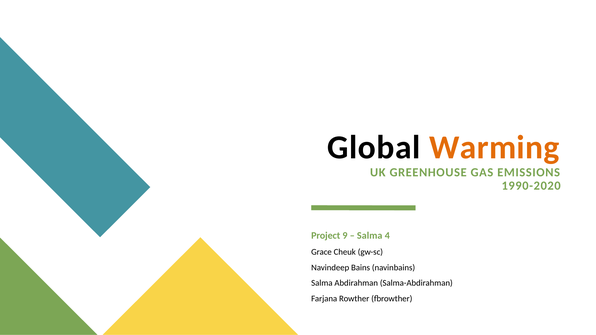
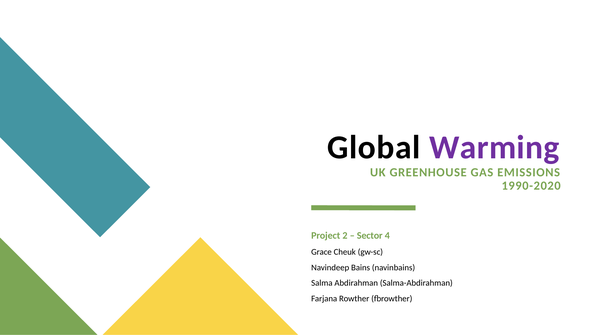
Warming colour: orange -> purple (494, 148)
9: 9 -> 2 (345, 236)
Salma: Salma -> Sector (370, 236)
